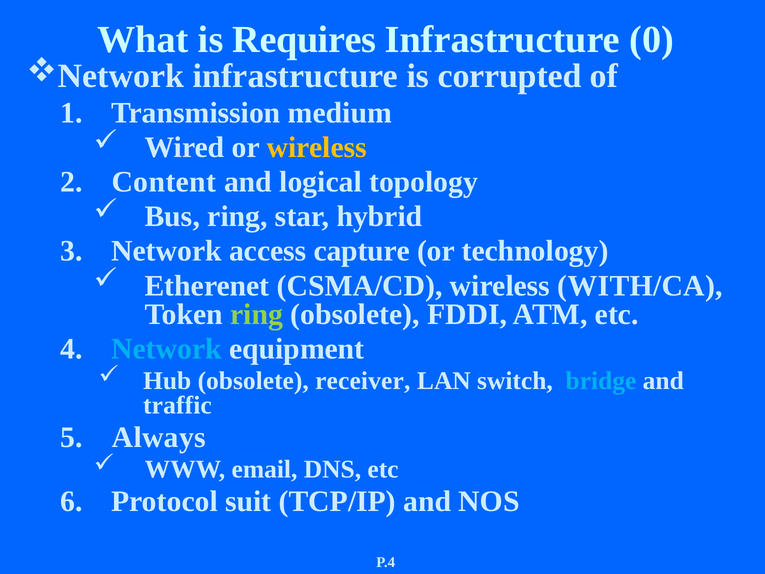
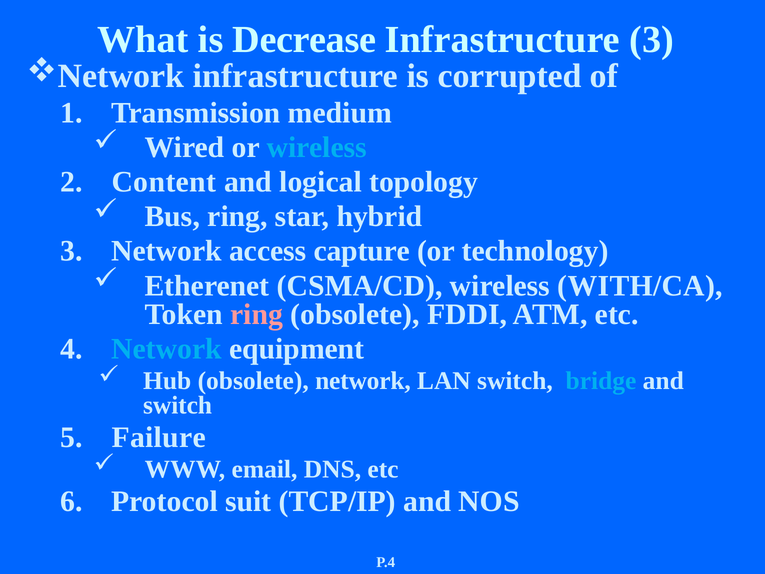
Requires: Requires -> Decrease (304, 40)
Infrastructure 0: 0 -> 3 (652, 40)
wireless colour: yellow -> light blue (317, 147)
ring colour: light green -> pink (257, 314)
obsolete receiver: receiver -> network (363, 380)
traffic: traffic -> switch (178, 405)
Always: Always -> Failure (159, 437)
